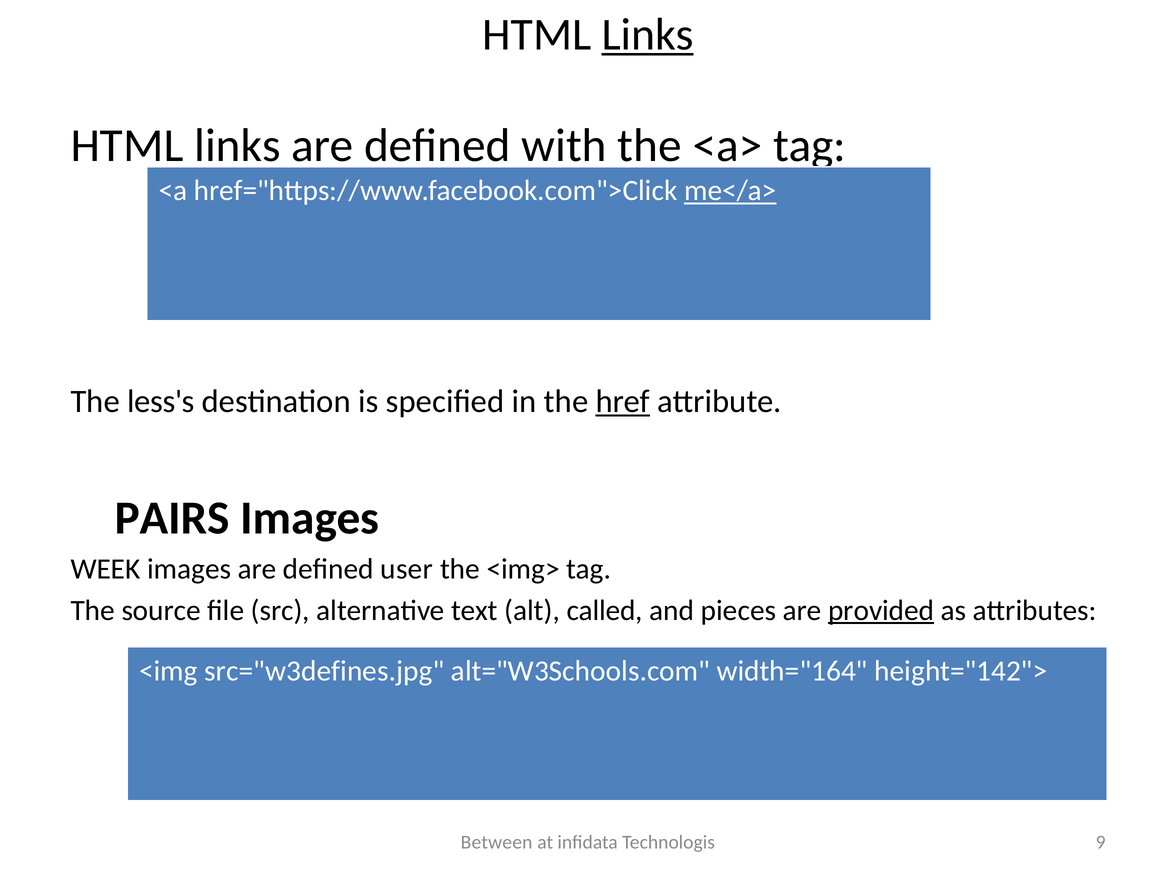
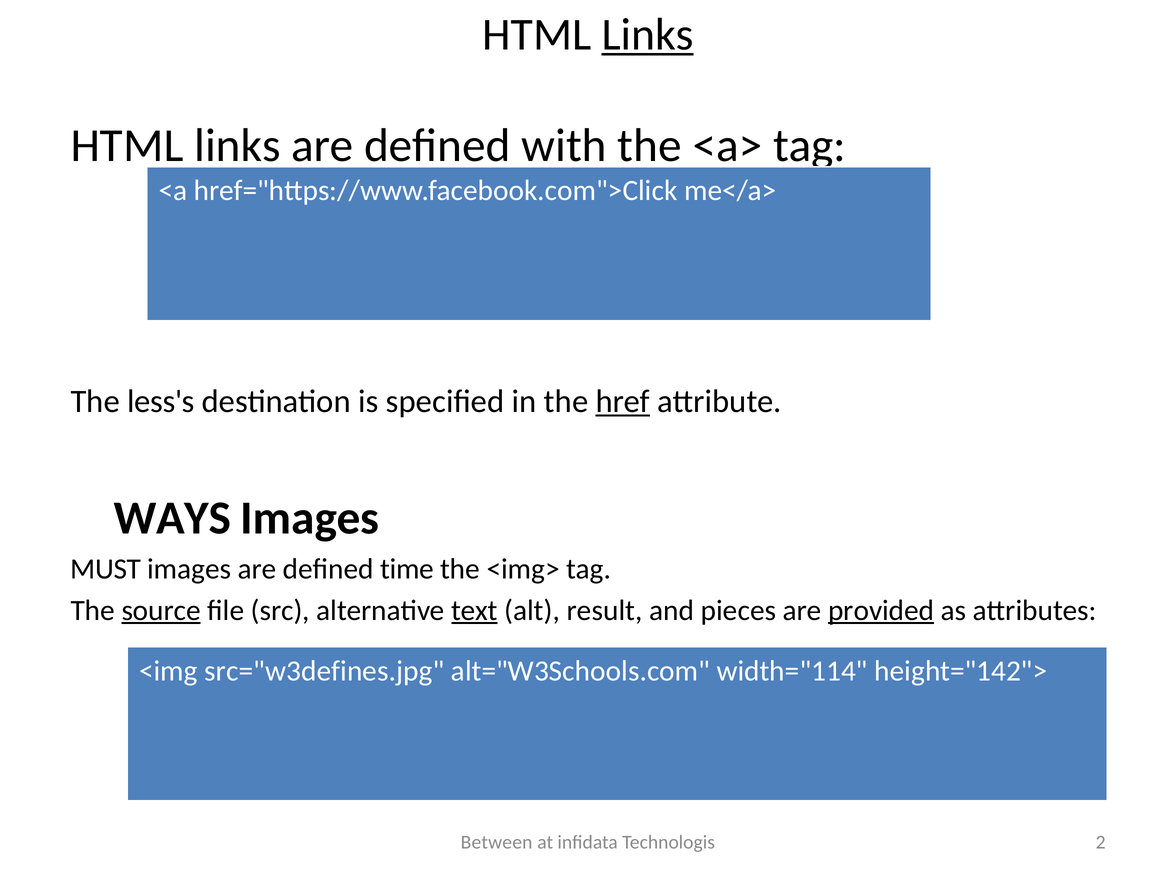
me</a> underline: present -> none (730, 191)
PAIRS: PAIRS -> WAYS (172, 518)
WEEK: WEEK -> MUST (106, 569)
user: user -> time (407, 569)
source underline: none -> present (161, 610)
text underline: none -> present (475, 610)
called: called -> result (605, 610)
width="164: width="164 -> width="114 (792, 671)
9: 9 -> 2 (1101, 842)
